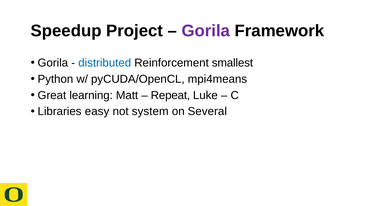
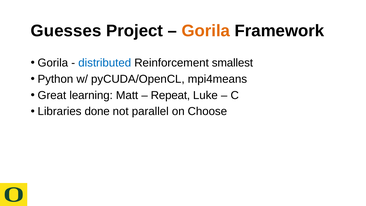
Speedup: Speedup -> Guesses (66, 31)
Gorila colour: purple -> orange (206, 31)
easy: easy -> done (97, 111)
system: system -> parallel (150, 111)
Several: Several -> Choose (207, 111)
